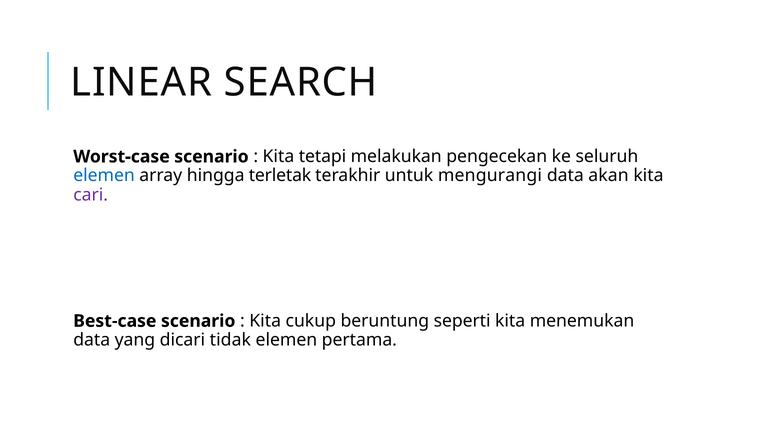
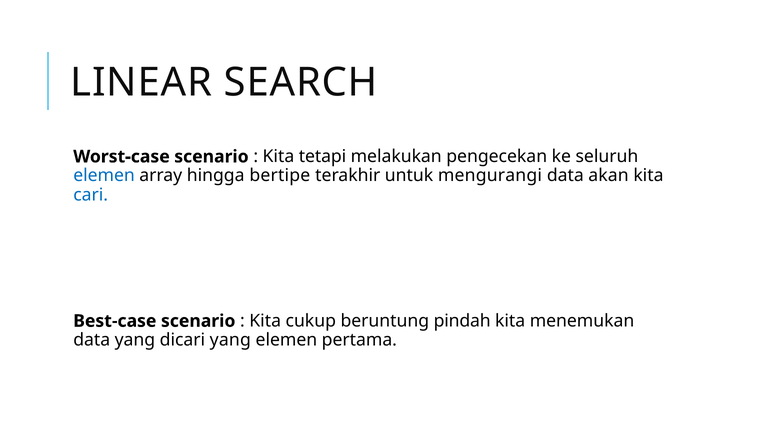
terletak: terletak -> bertipe (280, 175)
cari colour: purple -> blue (91, 195)
seperti: seperti -> pindah (462, 321)
dicari tidak: tidak -> yang (230, 340)
